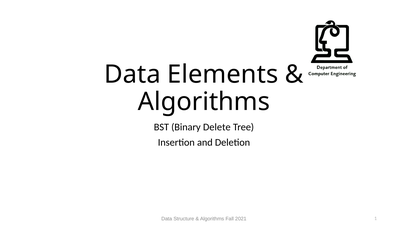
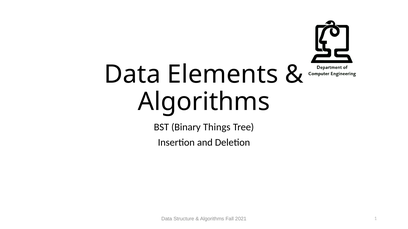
Delete: Delete -> Things (217, 128)
